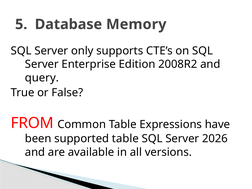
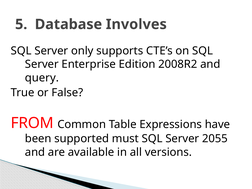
Memory: Memory -> Involves (136, 24)
supported table: table -> must (125, 139)
2026: 2026 -> 2055 (215, 139)
